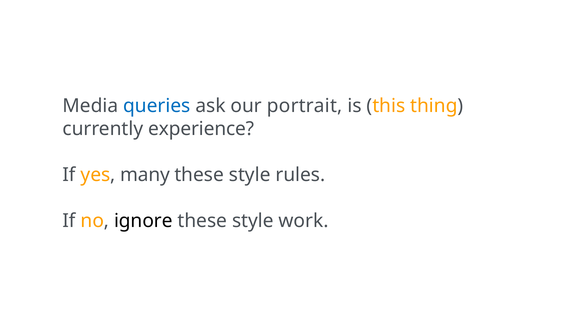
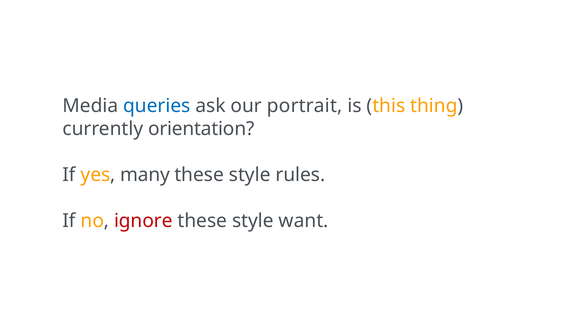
experience: experience -> orientation (201, 129)
ignore colour: black -> red (143, 221)
work: work -> want (304, 221)
